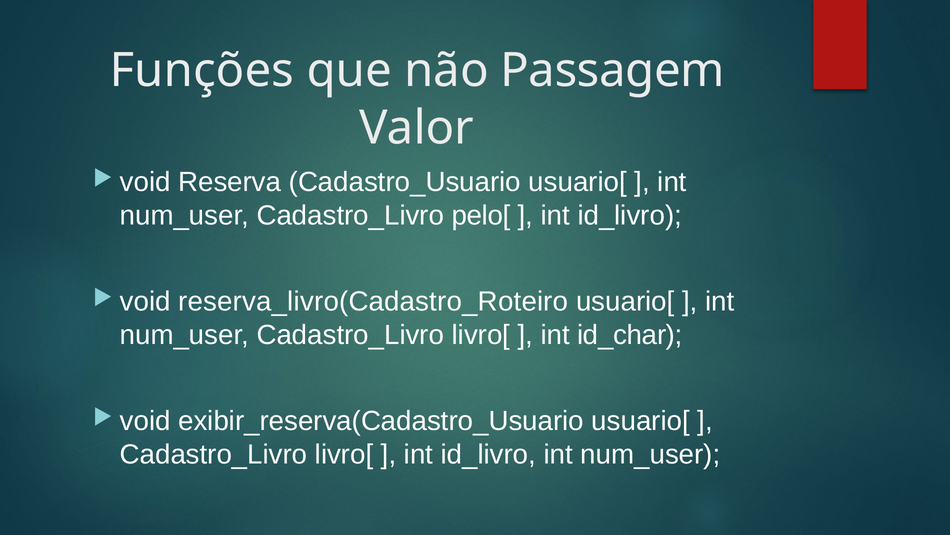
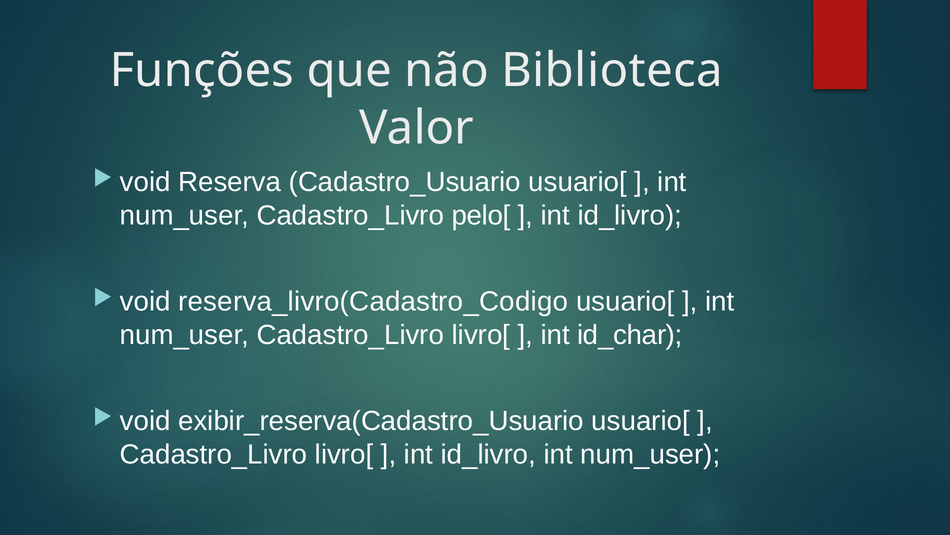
Passagem: Passagem -> Biblioteca (612, 71)
reserva_livro(Cadastro_Roteiro: reserva_livro(Cadastro_Roteiro -> reserva_livro(Cadastro_Codigo (373, 301)
